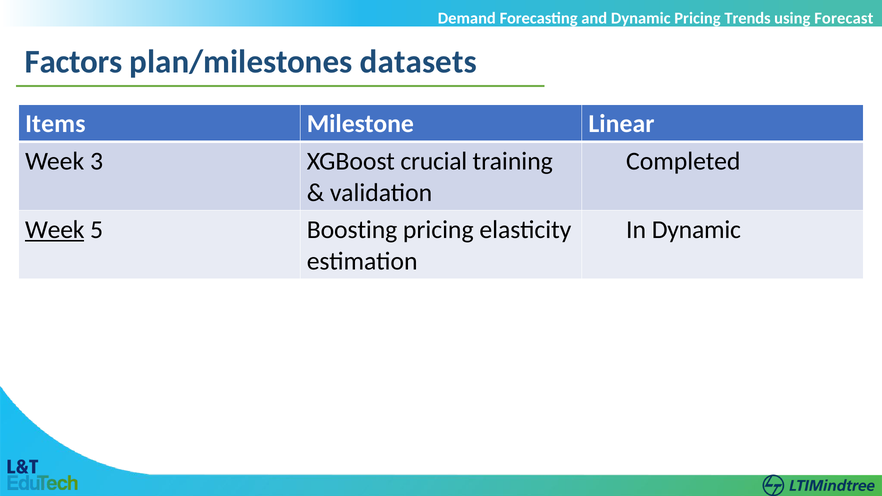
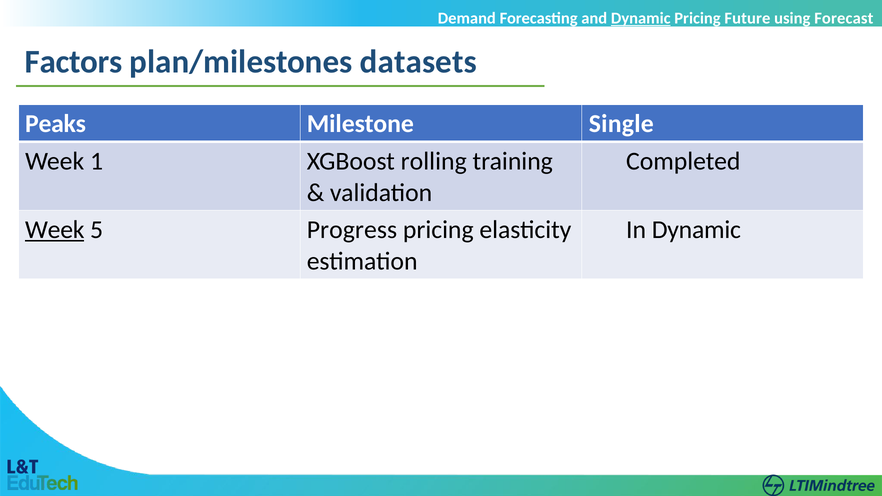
Dynamic underline: none -> present (641, 18)
Trends: Trends -> Future (747, 18)
Items: Items -> Peaks (56, 124)
Linear: Linear -> Single (621, 124)
3: 3 -> 1 (97, 161)
crucial: crucial -> rolling (434, 161)
Boosting: Boosting -> Progress (352, 230)
